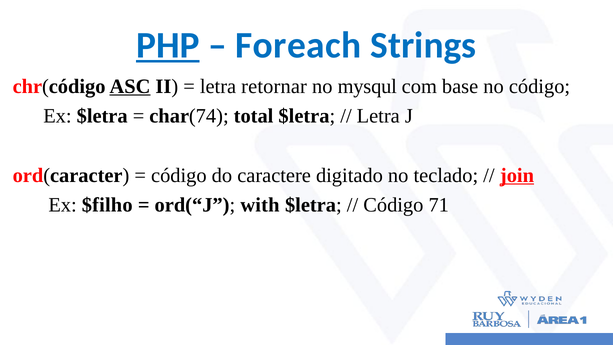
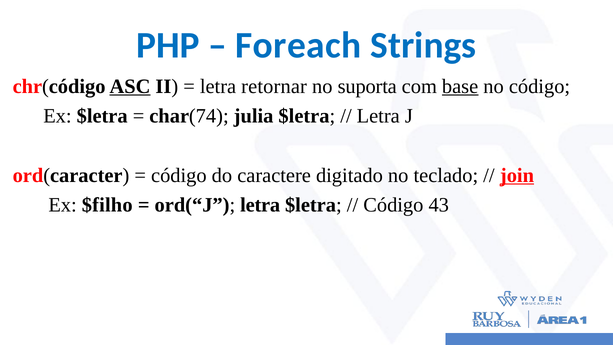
PHP underline: present -> none (168, 45)
mysqul: mysqul -> suporta (367, 86)
base underline: none -> present (460, 86)
total: total -> julia (254, 116)
ord(“J with: with -> letra (260, 205)
71: 71 -> 43 (439, 205)
